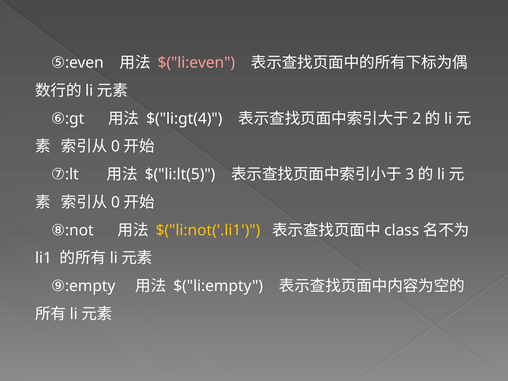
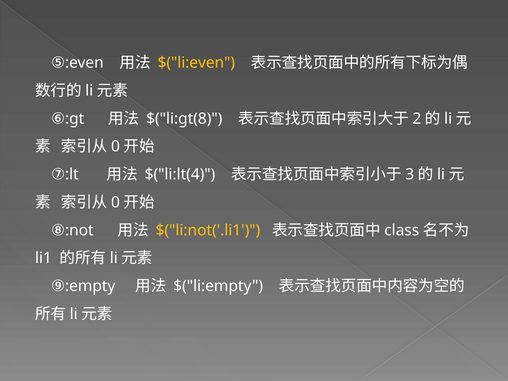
$("li:even colour: pink -> yellow (196, 63)
$("li:gt(4: $("li:gt(4 -> $("li:gt(8 (184, 119)
$("li:lt(5: $("li:lt(5 -> $("li:lt(4 (180, 174)
